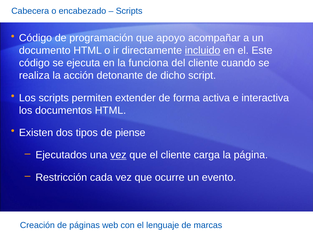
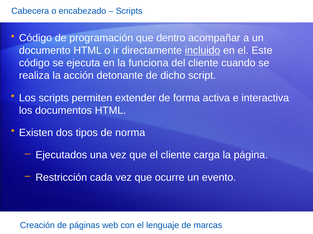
apoyo: apoyo -> dentro (171, 38)
piense: piense -> norma (130, 133)
vez underline: present -> none (118, 156)
